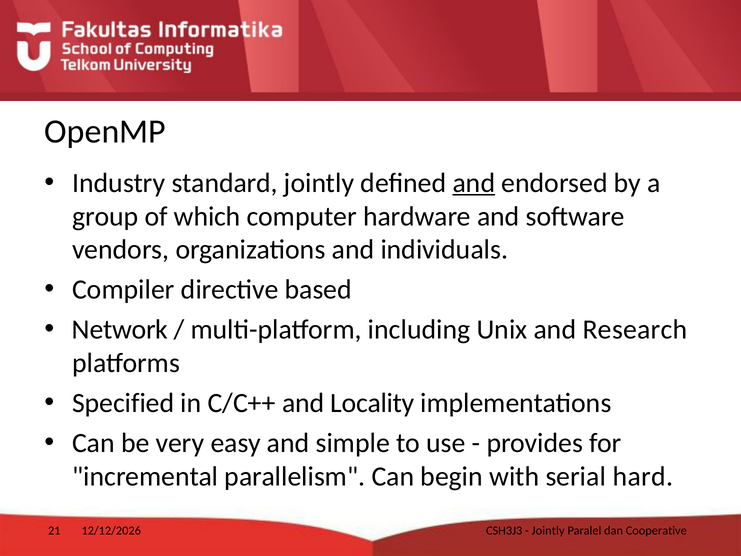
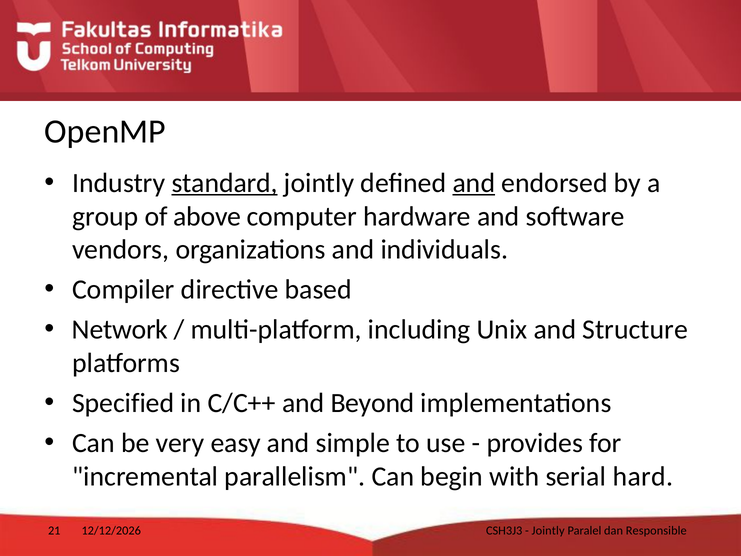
standard underline: none -> present (225, 183)
which: which -> above (207, 216)
Research: Research -> Structure (635, 330)
Locality: Locality -> Beyond (373, 403)
Cooperative: Cooperative -> Responsible (656, 531)
